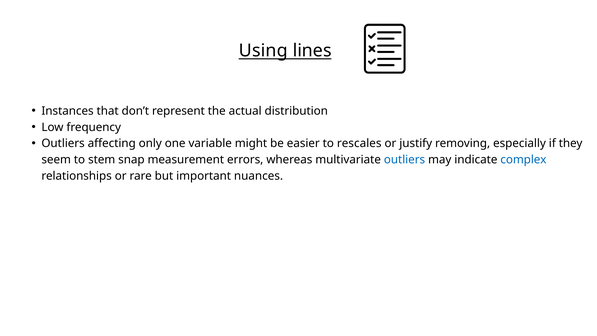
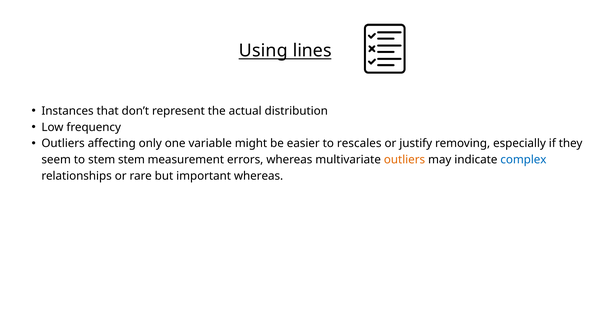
stem snap: snap -> stem (131, 160)
outliers colour: blue -> orange (405, 160)
important nuances: nuances -> whereas (259, 176)
